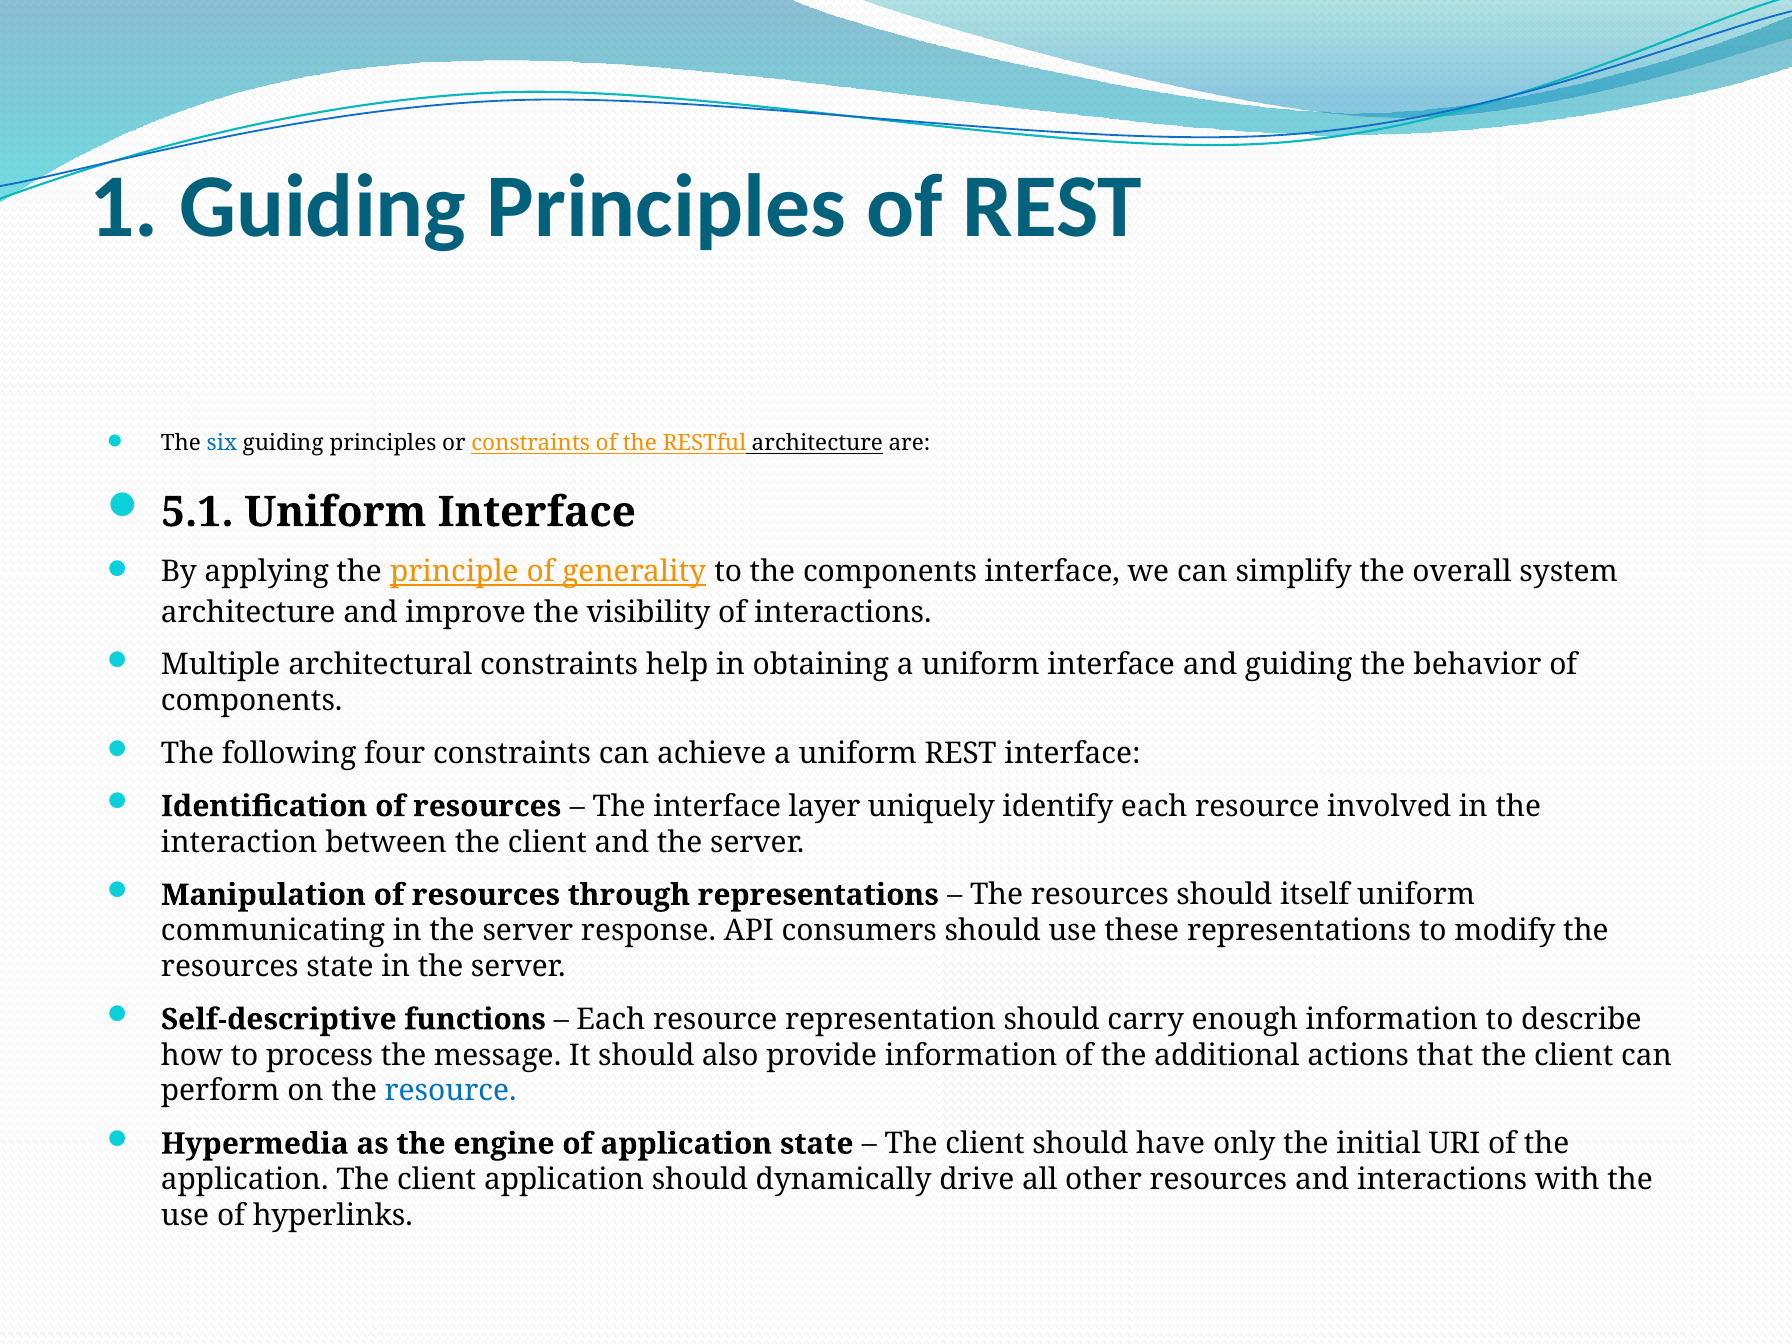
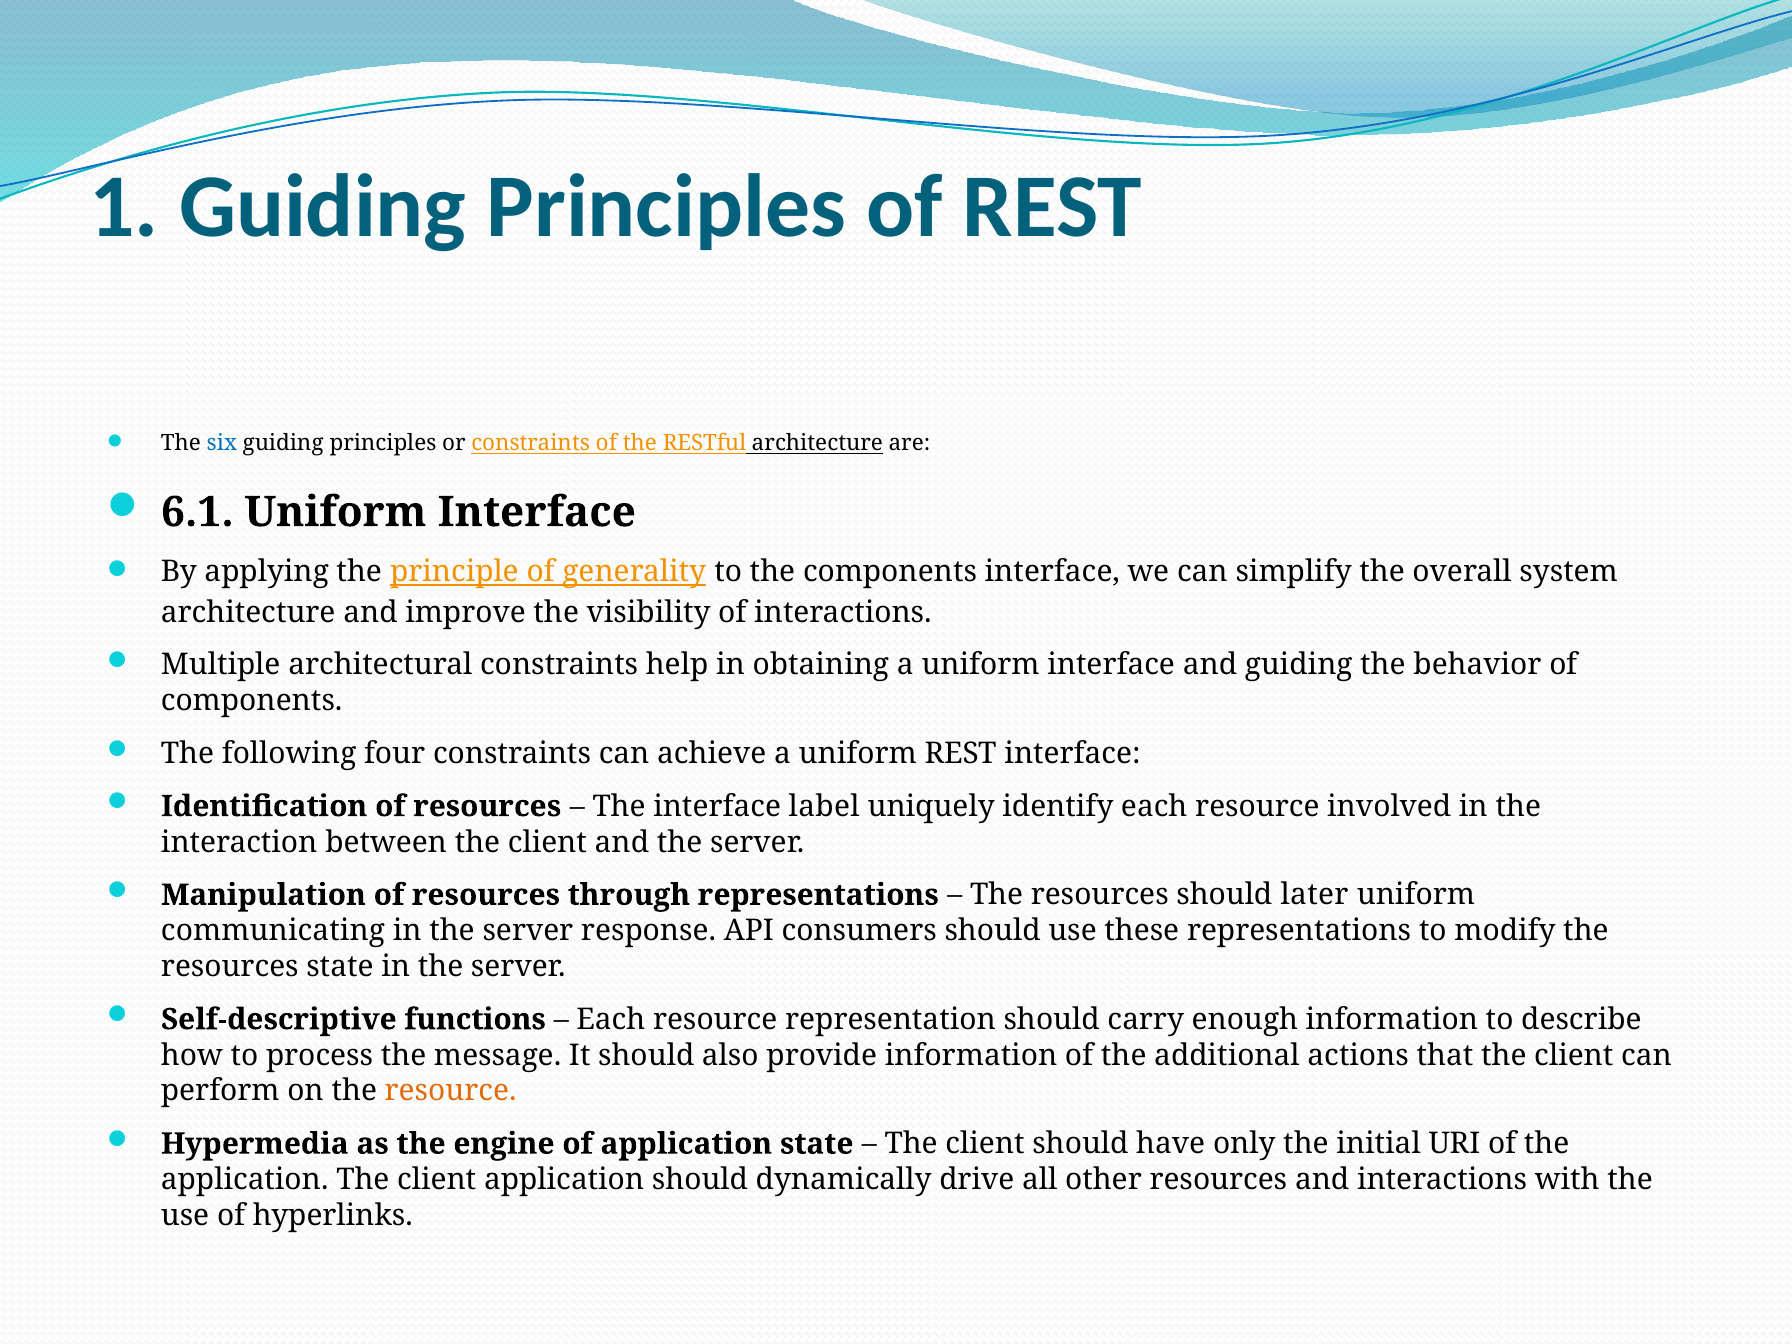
5.1: 5.1 -> 6.1 (197, 512)
layer: layer -> label (824, 806)
itself: itself -> later (1315, 895)
resource colour: blue -> orange (451, 1091)
